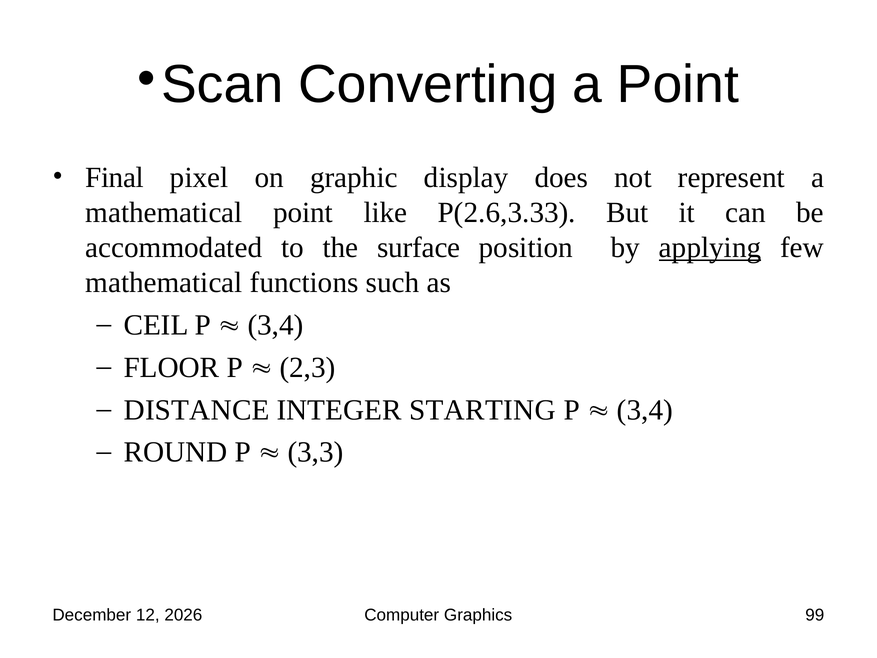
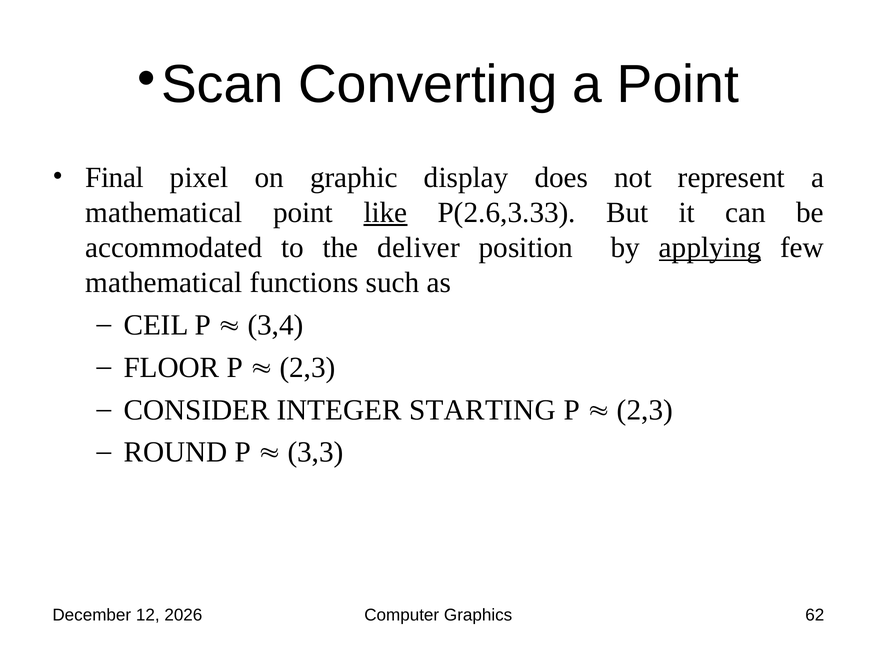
like underline: none -> present (385, 212)
surface: surface -> deliver (419, 248)
DISTANCE: DISTANCE -> CONSIDER (197, 410)
3,4: 3,4 -> 2,3 (645, 410)
99: 99 -> 62 (815, 615)
